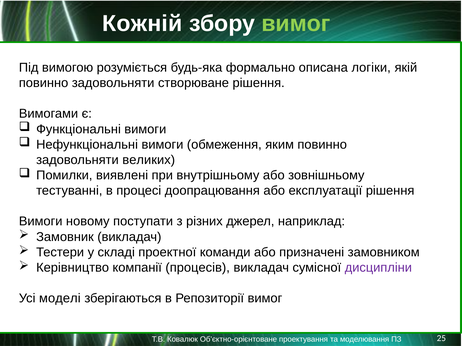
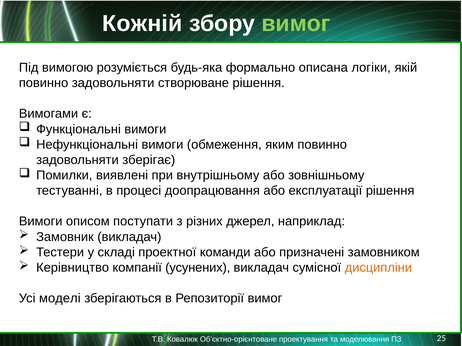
великих: великих -> зберігає (149, 160)
новому: новому -> описом (88, 222)
процесів: процесів -> усунених (198, 268)
дисципліни colour: purple -> orange (378, 268)
